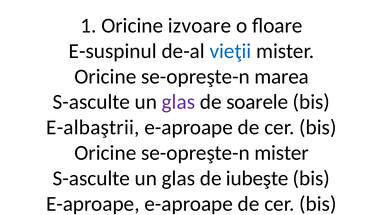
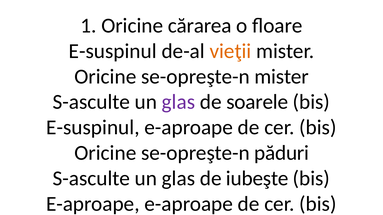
izvoare: izvoare -> cărarea (200, 26)
vieţii colour: blue -> orange (230, 51)
se-opreşte-n marea: marea -> mister (282, 77)
E-albaştrii: E-albaştrii -> E-suspinul (93, 128)
se-opreşte-n mister: mister -> păduri (282, 153)
